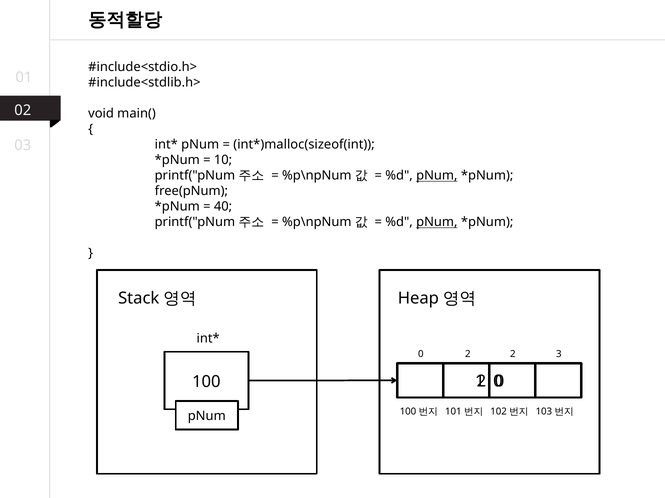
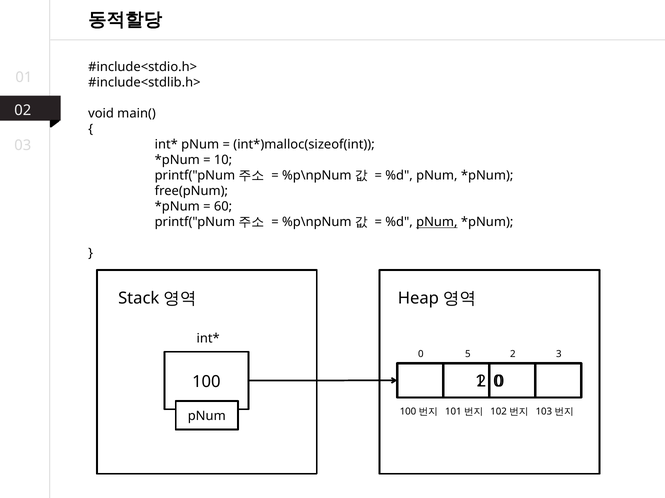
pNum underline: present -> none (437, 176)
40: 40 -> 60 (223, 207)
2: 2 -> 5 (468, 355)
